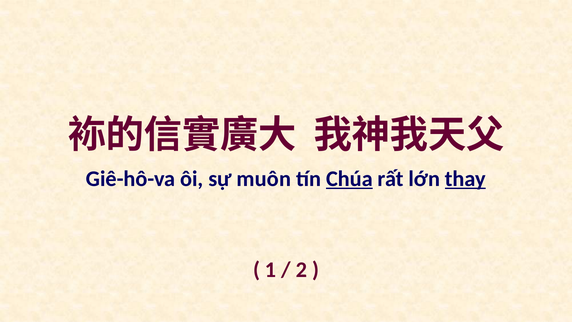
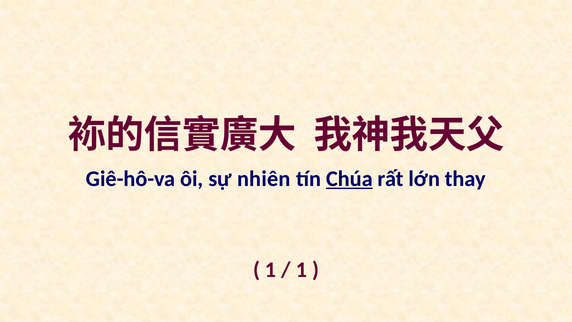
muôn: muôn -> nhiên (264, 179)
thay underline: present -> none (465, 179)
2: 2 -> 1 (301, 270)
